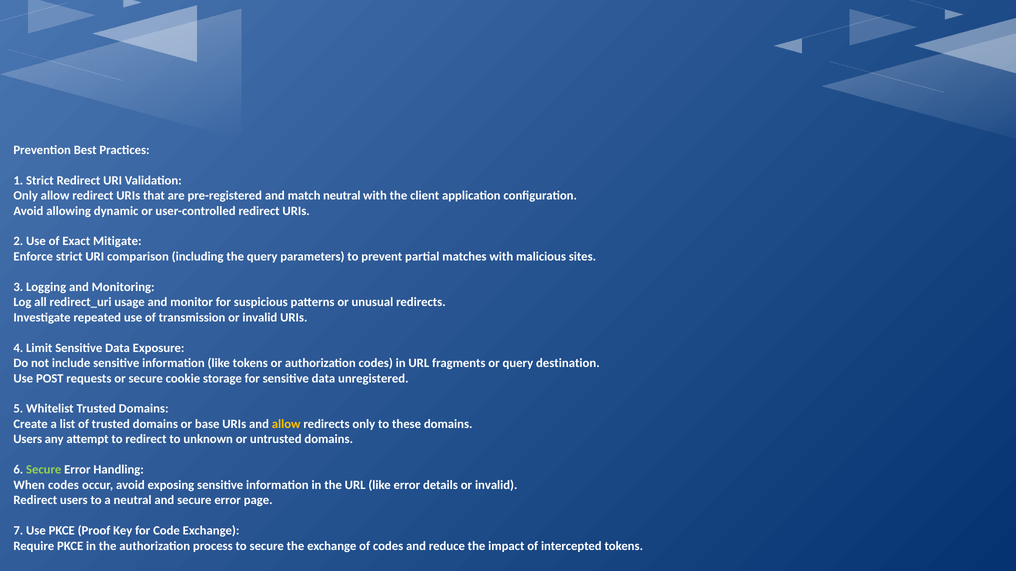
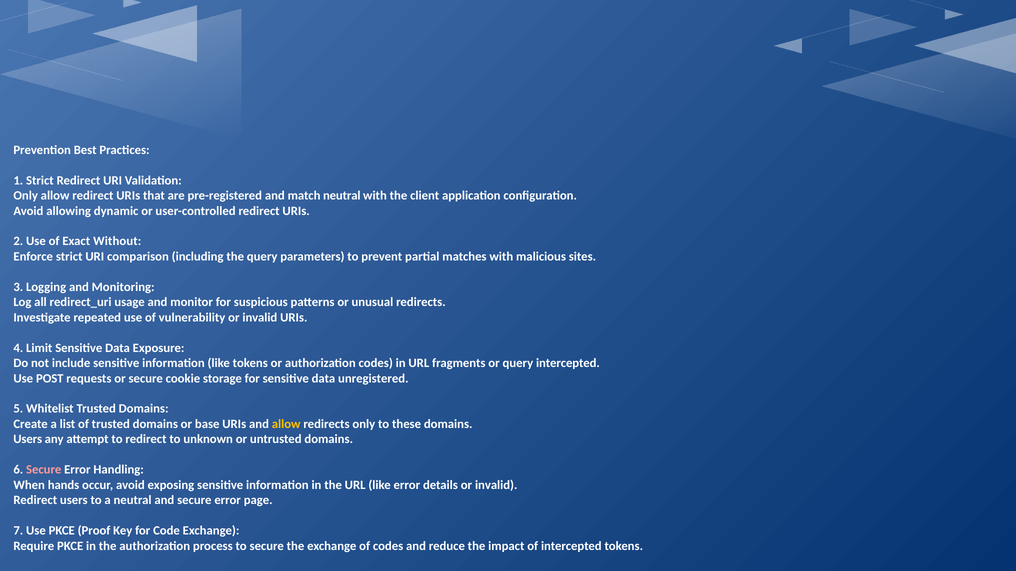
Mitigate: Mitigate -> Without (117, 242)
transmission: transmission -> vulnerability (192, 318)
query destination: destination -> intercepted (568, 363)
Secure colour: light green -> pink (44, 470)
When codes: codes -> hands (64, 485)
